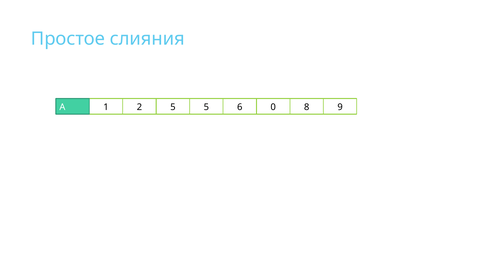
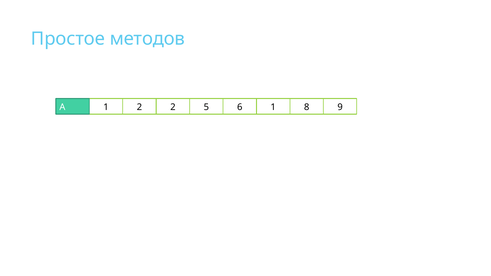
слияния: слияния -> методов (147, 39)
2 5: 5 -> 2 (173, 107)
6 0: 0 -> 1 (273, 107)
